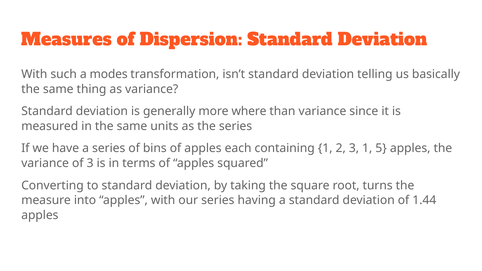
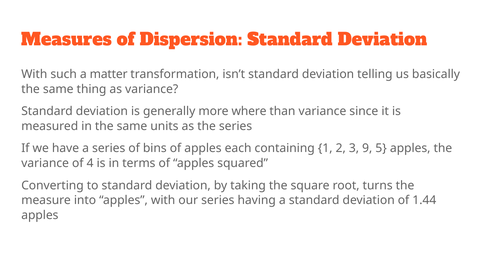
modes: modes -> matter (109, 74)
3 1: 1 -> 9 (367, 148)
of 3: 3 -> 4 (90, 163)
